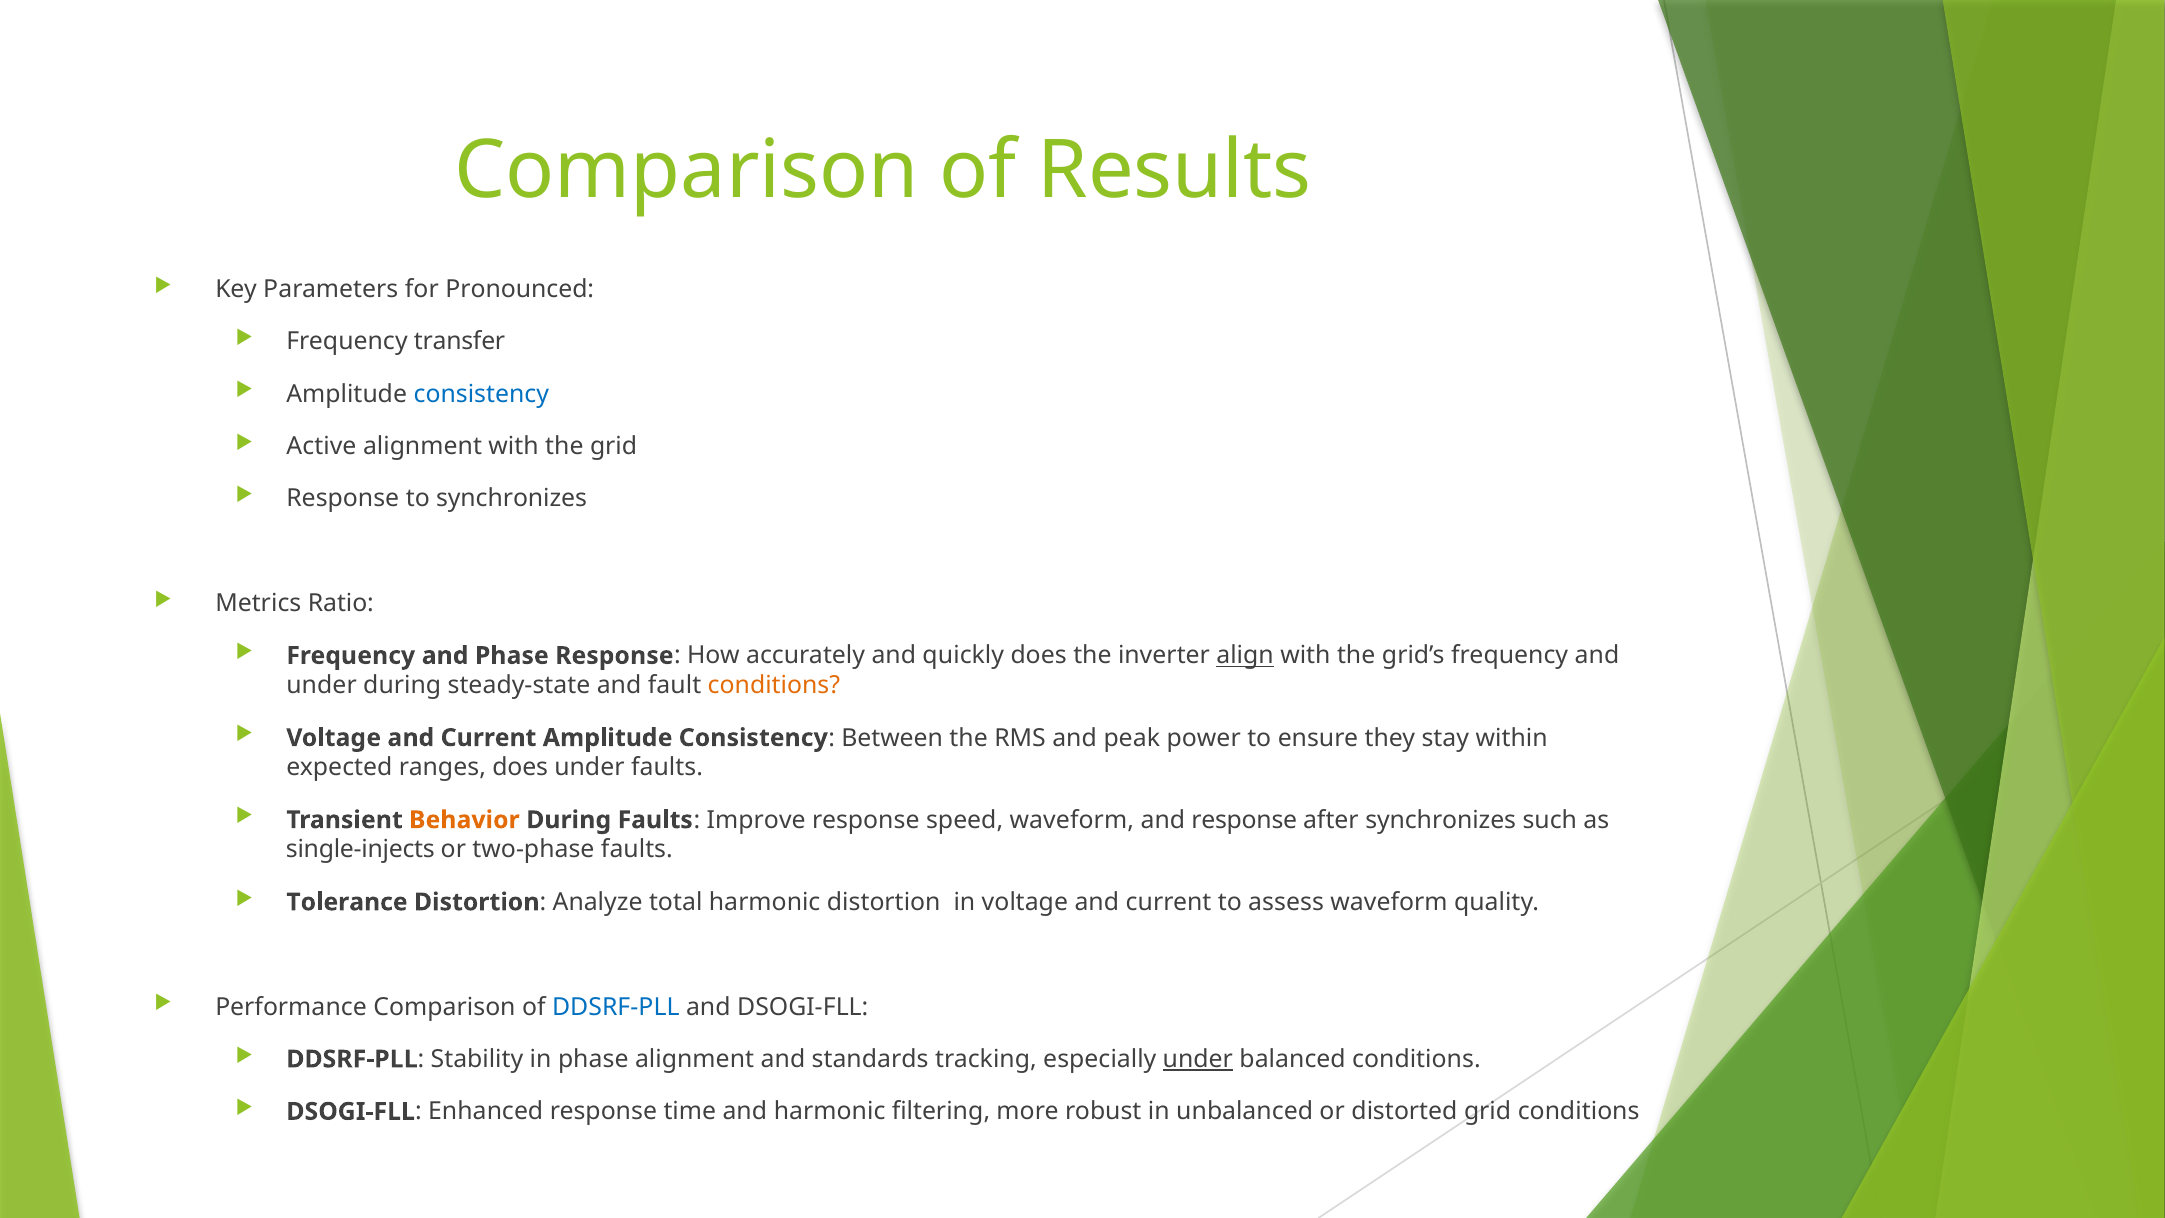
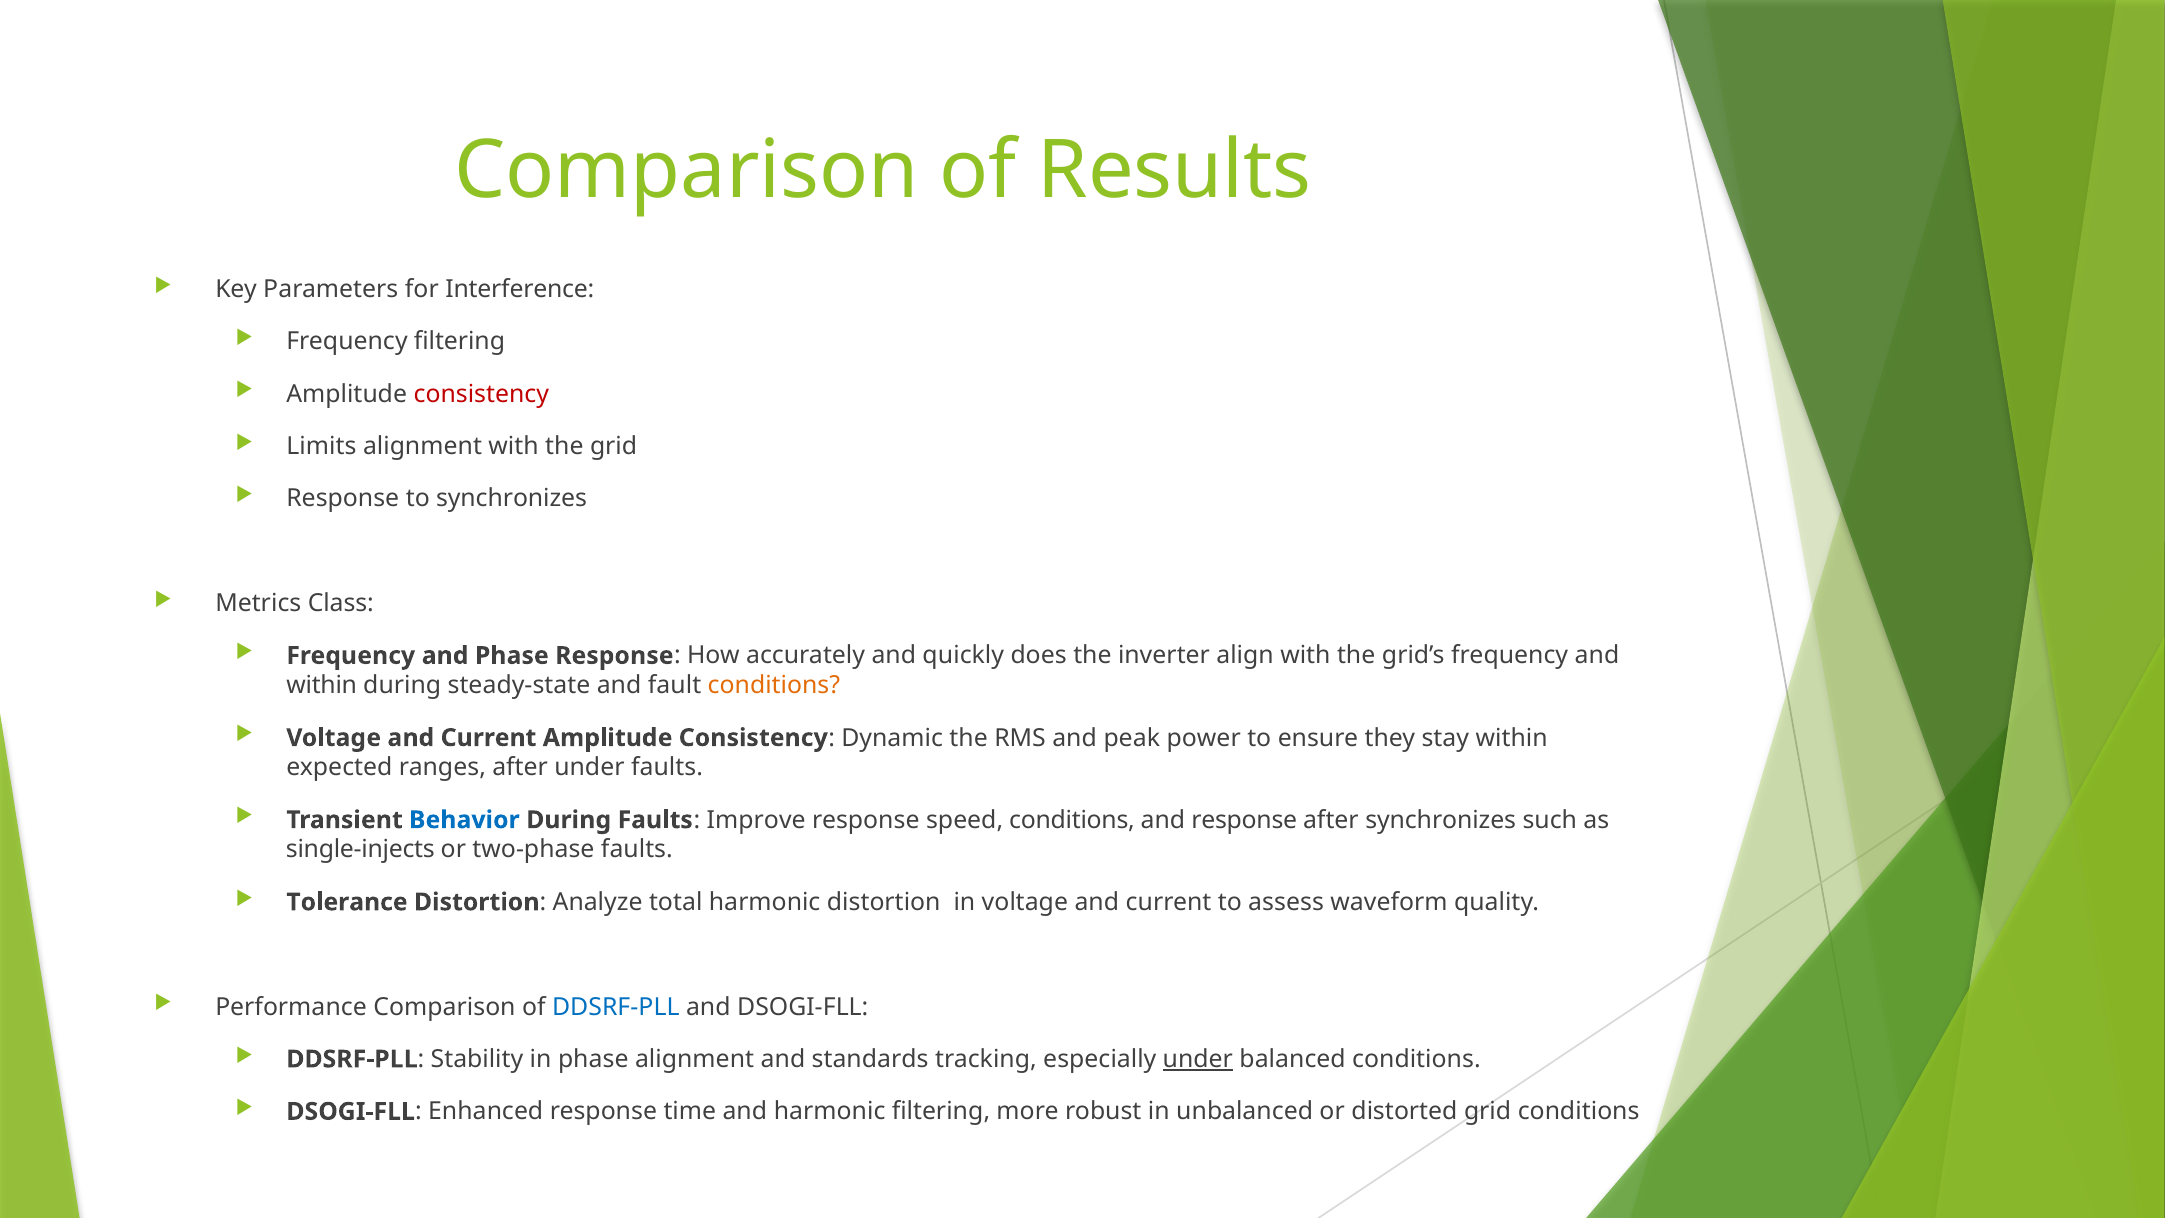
Pronounced: Pronounced -> Interference (520, 289)
Frequency transfer: transfer -> filtering (459, 341)
consistency colour: blue -> red (481, 394)
Active: Active -> Limits (321, 446)
Ratio: Ratio -> Class (341, 603)
align underline: present -> none (1245, 656)
under: under -> within (322, 685)
Between: Between -> Dynamic (892, 738)
ranges does: does -> after (520, 767)
Behavior colour: orange -> blue (464, 820)
speed waveform: waveform -> conditions (1072, 820)
